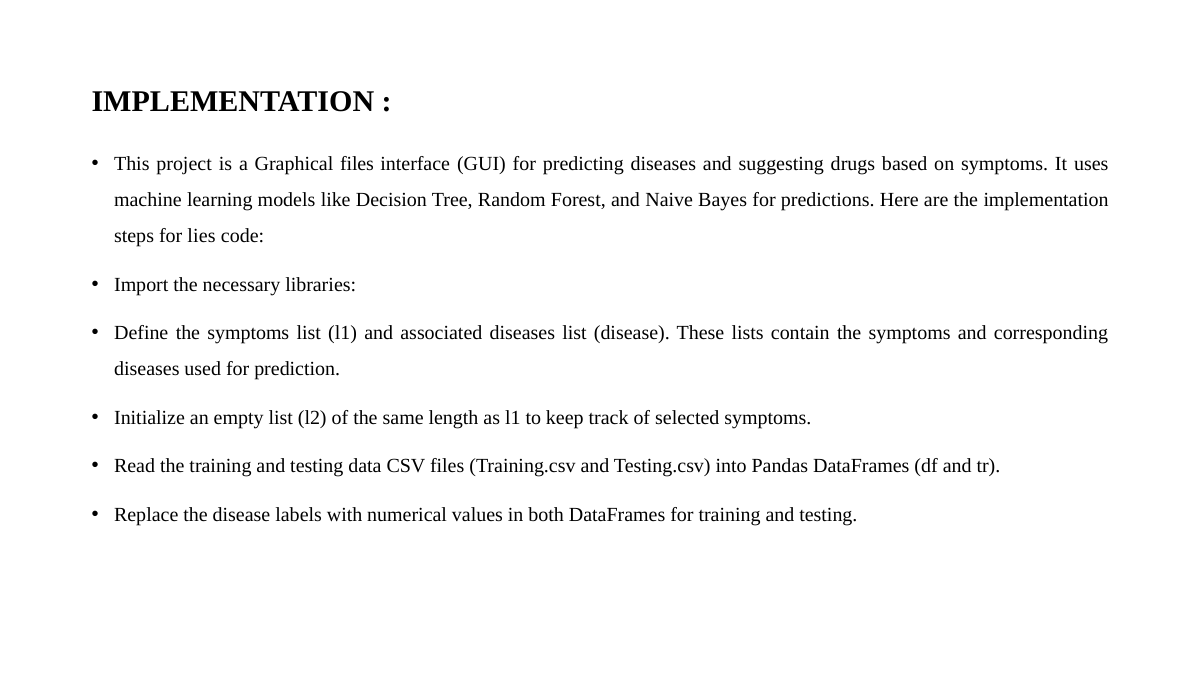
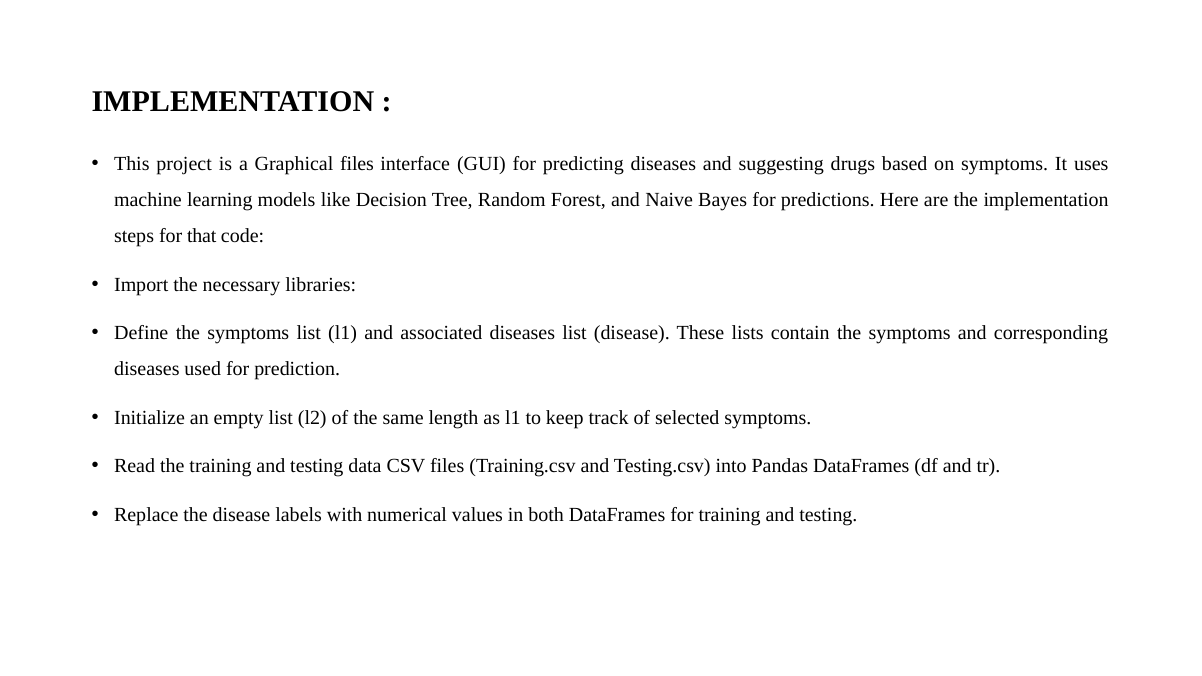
lies: lies -> that (202, 236)
